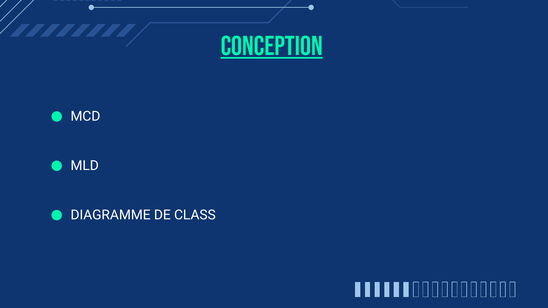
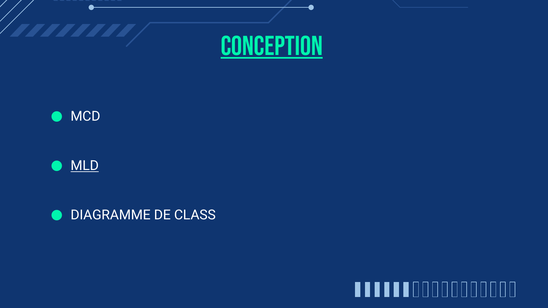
MLD underline: none -> present (85, 166)
